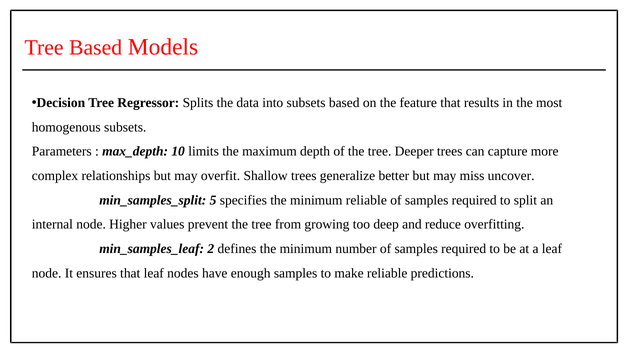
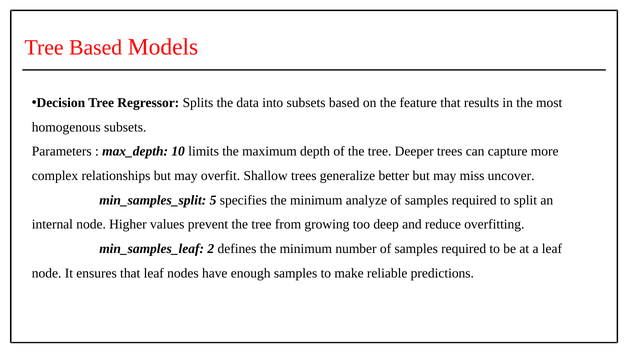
minimum reliable: reliable -> analyze (366, 200)
